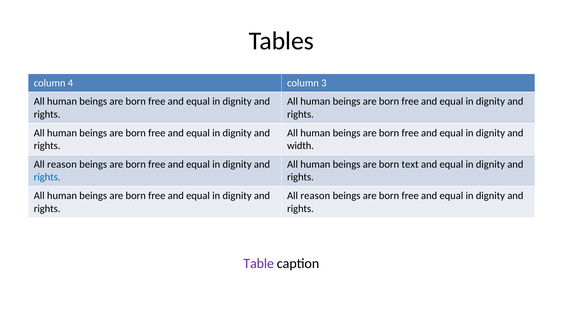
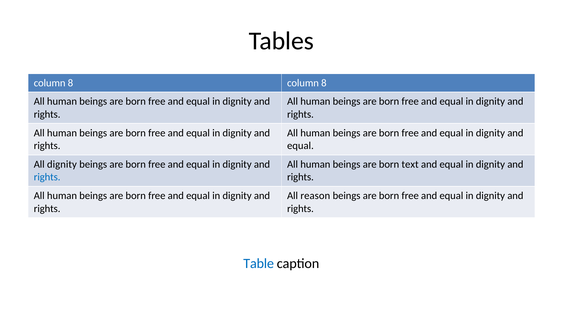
4: 4 -> 8 (70, 83)
3: 3 -> 8 (324, 83)
width: width -> equal (300, 146)
reason: reason -> dignity (62, 164)
Table colour: purple -> blue (259, 263)
